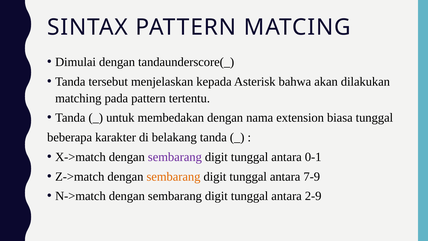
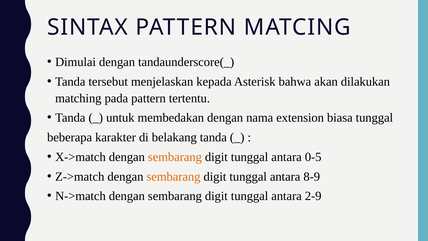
sembarang colour: purple -> orange (175, 157)
0-1: 0-1 -> 0-5 (313, 157)
7-9: 7-9 -> 8-9 (312, 176)
